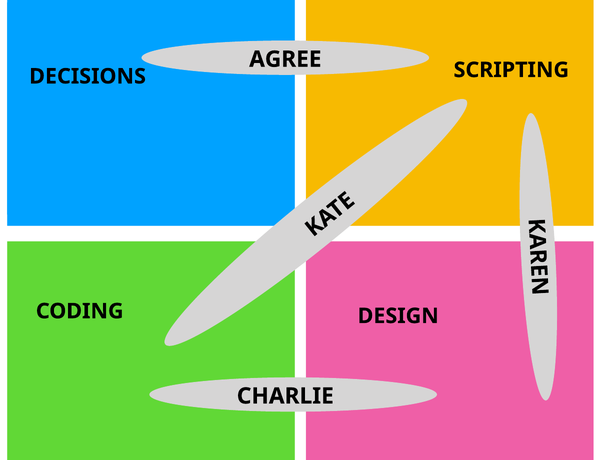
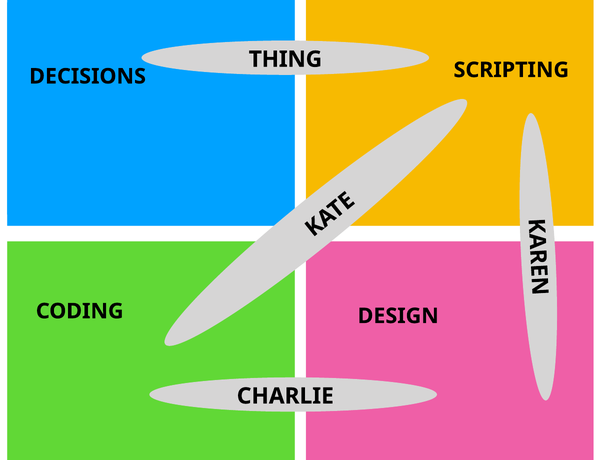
AGREE: AGREE -> THING (285, 59)
